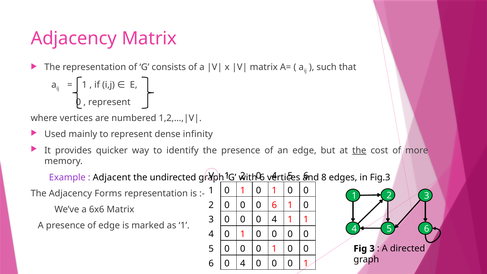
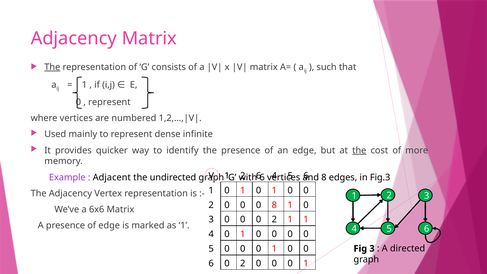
The underline: none -> present (52, 67)
infinity: infinity -> infinite (198, 134)
0: 0 -> 6 (259, 176)
Forms: Forms -> Vertex (108, 193)
0 0 0 6: 6 -> 8 (274, 205)
0 0 0 4: 4 -> 2 (274, 220)
6 0 4: 4 -> 2 (243, 263)
